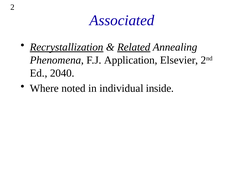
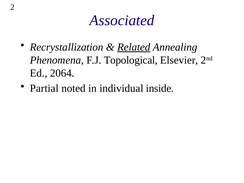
Recrystallization underline: present -> none (67, 47)
Application: Application -> Topological (131, 60)
2040: 2040 -> 2064 (62, 73)
Where: Where -> Partial (44, 88)
